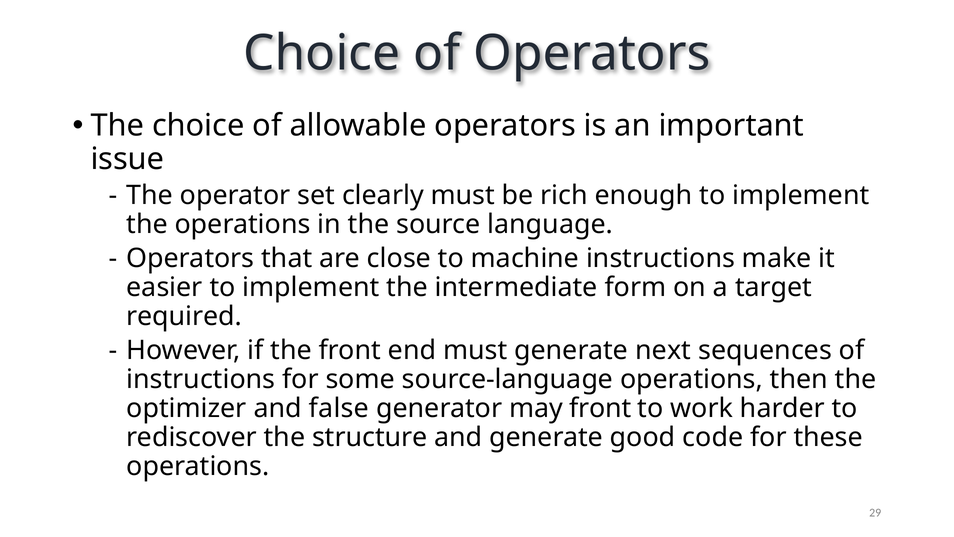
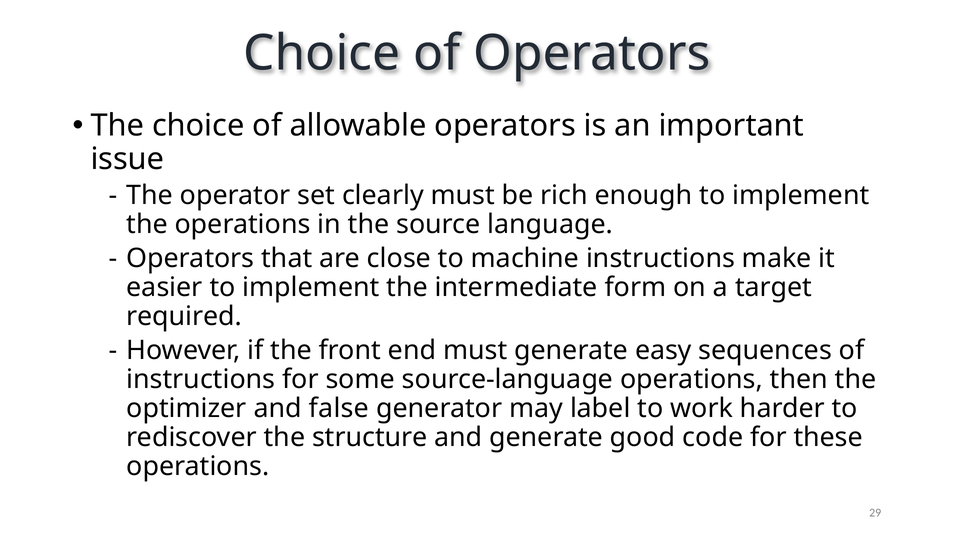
next: next -> easy (663, 350)
may front: front -> label (600, 408)
